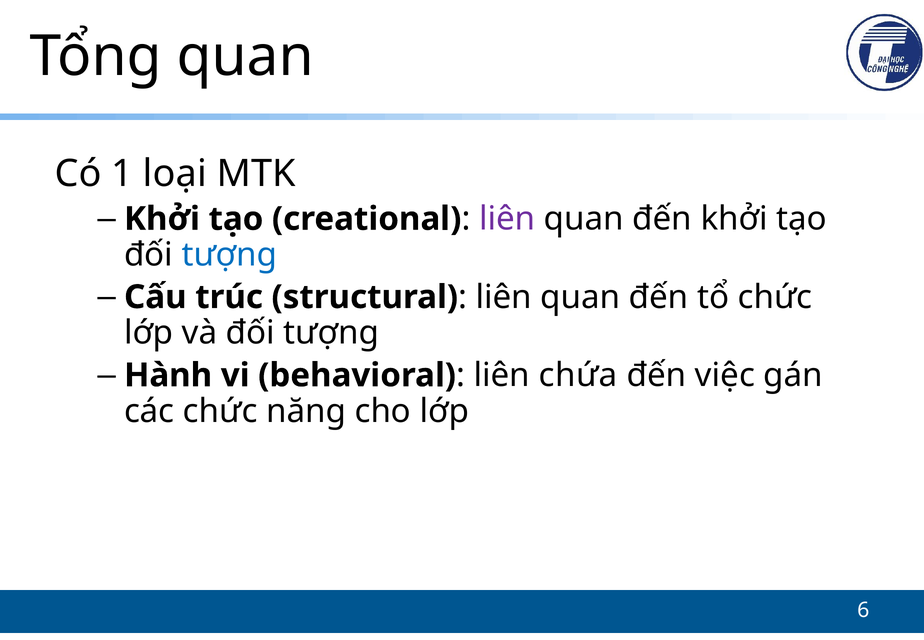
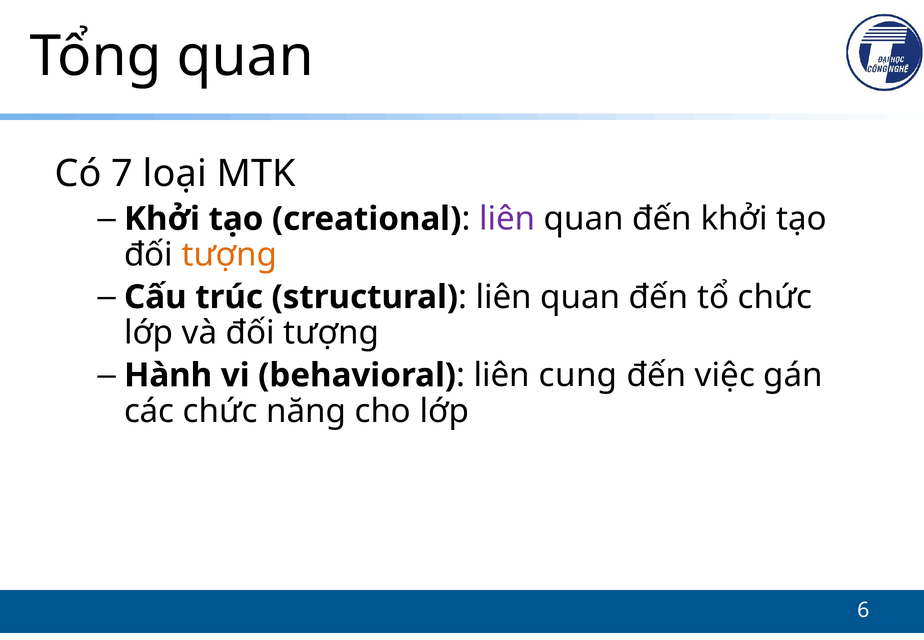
1: 1 -> 7 (122, 174)
tượng colour: blue -> orange (229, 255)
chứa: chứa -> cung (578, 375)
